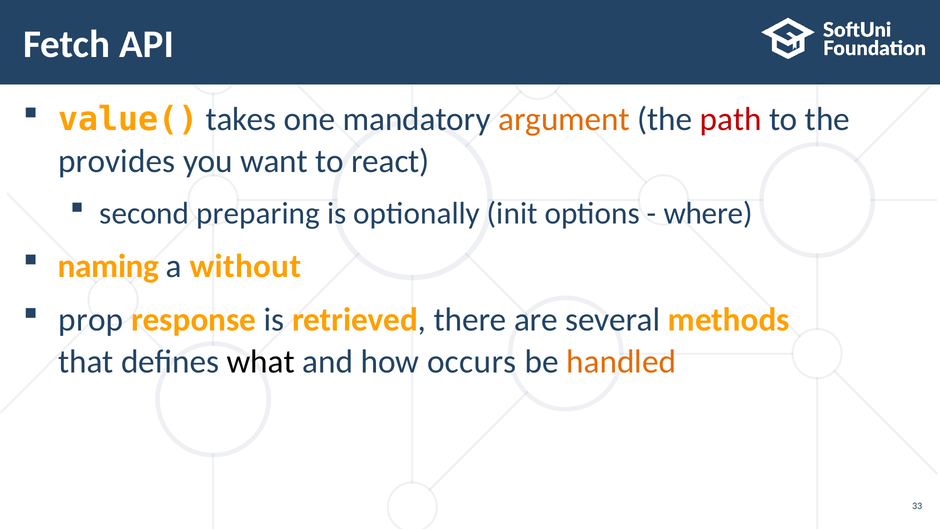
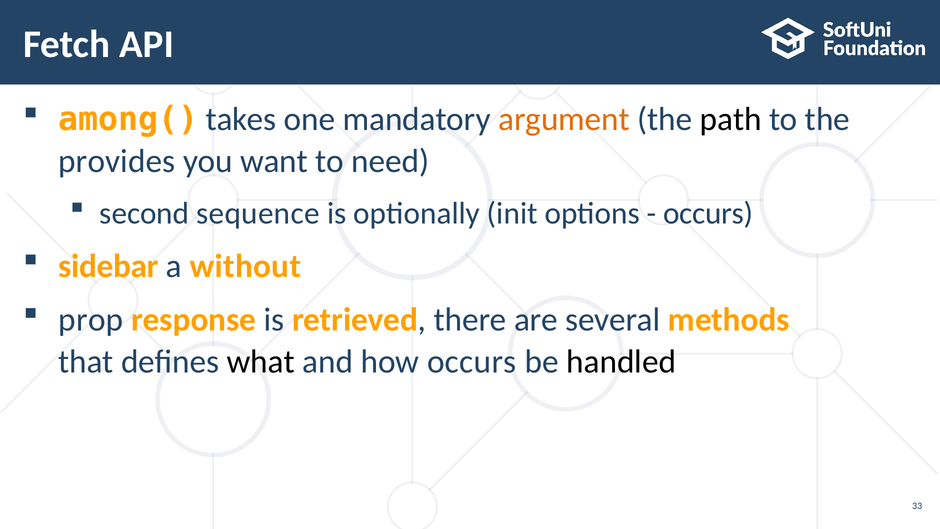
value(: value( -> among( (128, 119)
path colour: red -> black (731, 119)
react: react -> need (390, 161)
preparing: preparing -> sequence (258, 213)
where: where -> occurs (708, 213)
naming: naming -> sidebar (108, 266)
handled colour: orange -> black (621, 362)
